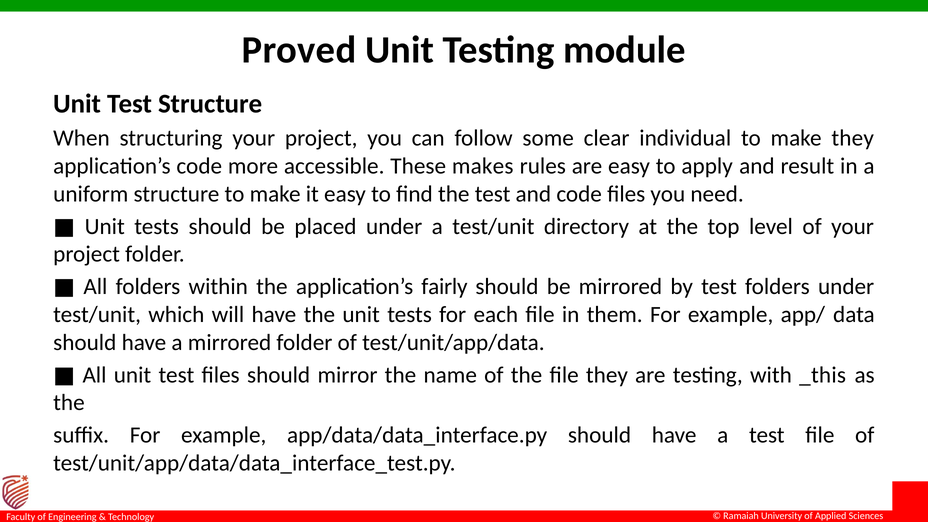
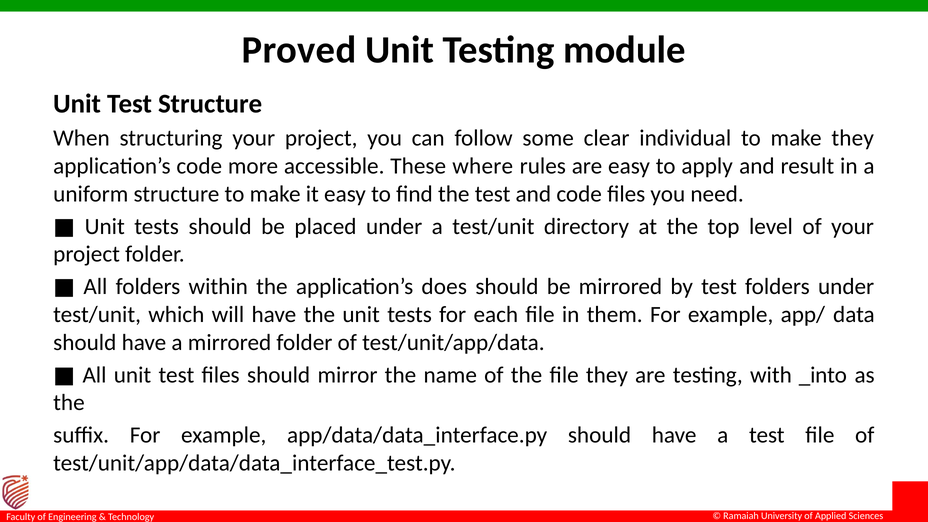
makes: makes -> where (483, 166)
fairly: fairly -> does (444, 287)
_this: _this -> _into (823, 375)
